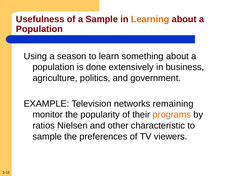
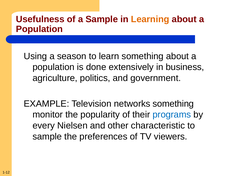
networks remaining: remaining -> something (173, 103)
programs colour: orange -> blue (172, 114)
ratios: ratios -> every (44, 125)
